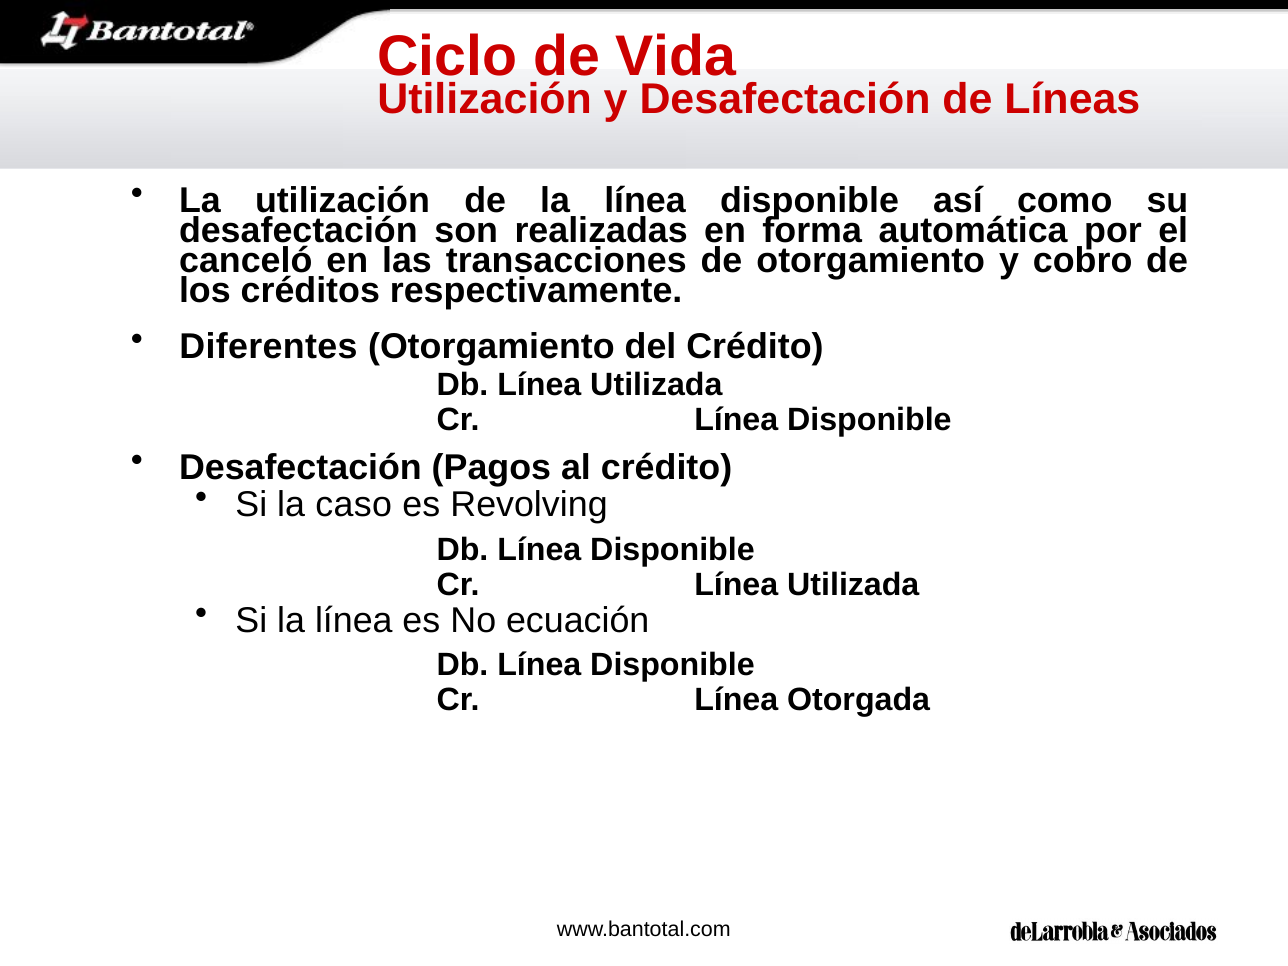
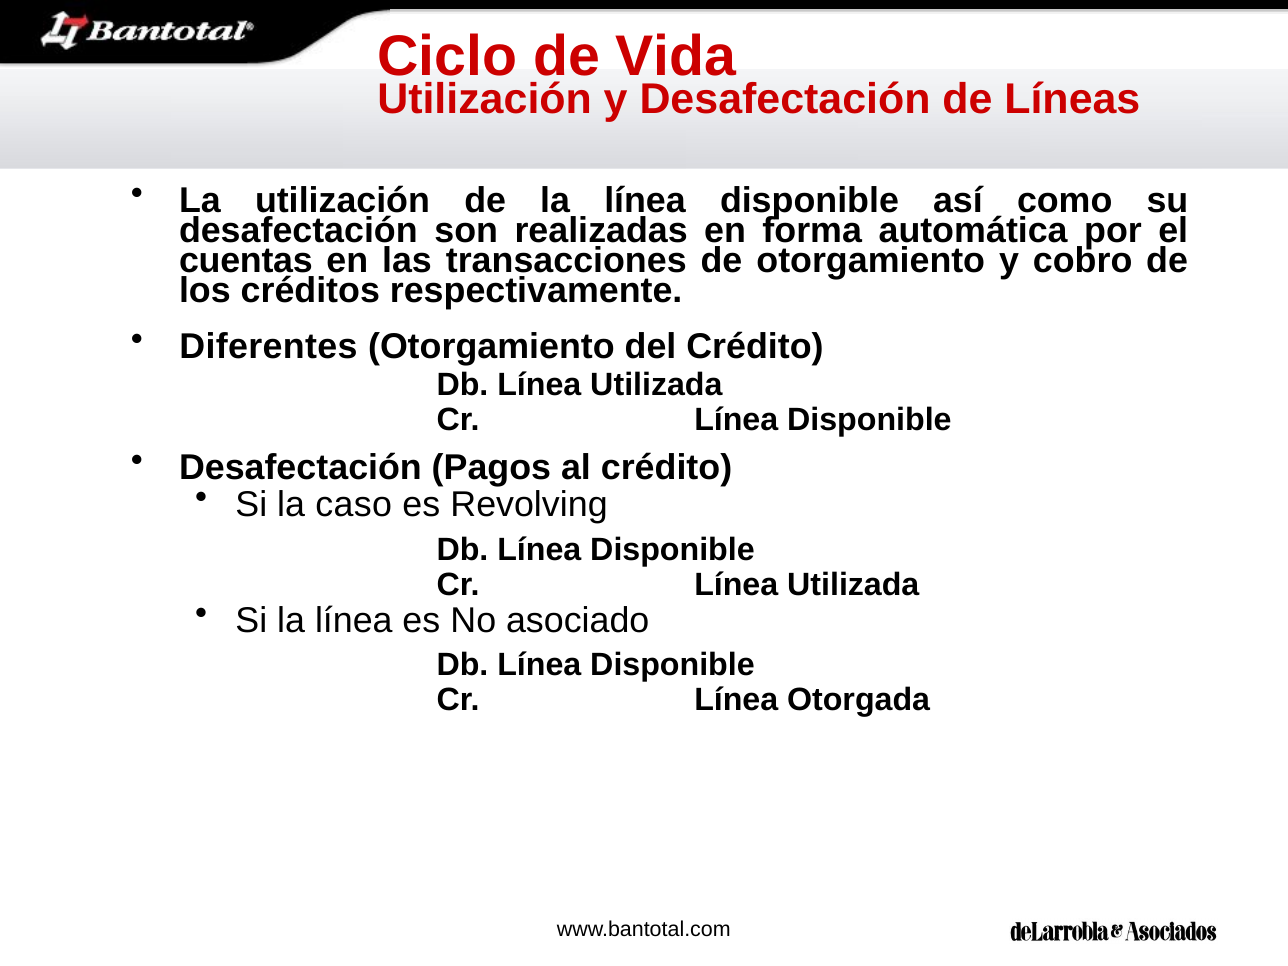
canceló: canceló -> cuentas (246, 261)
ecuación: ecuación -> asociado (578, 620)
